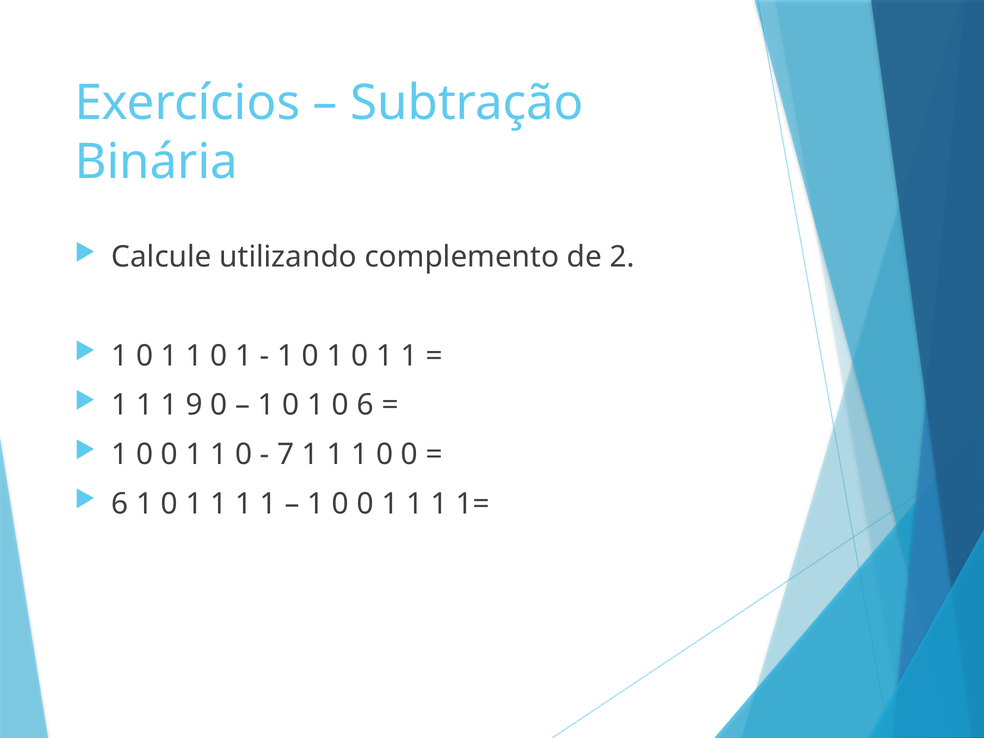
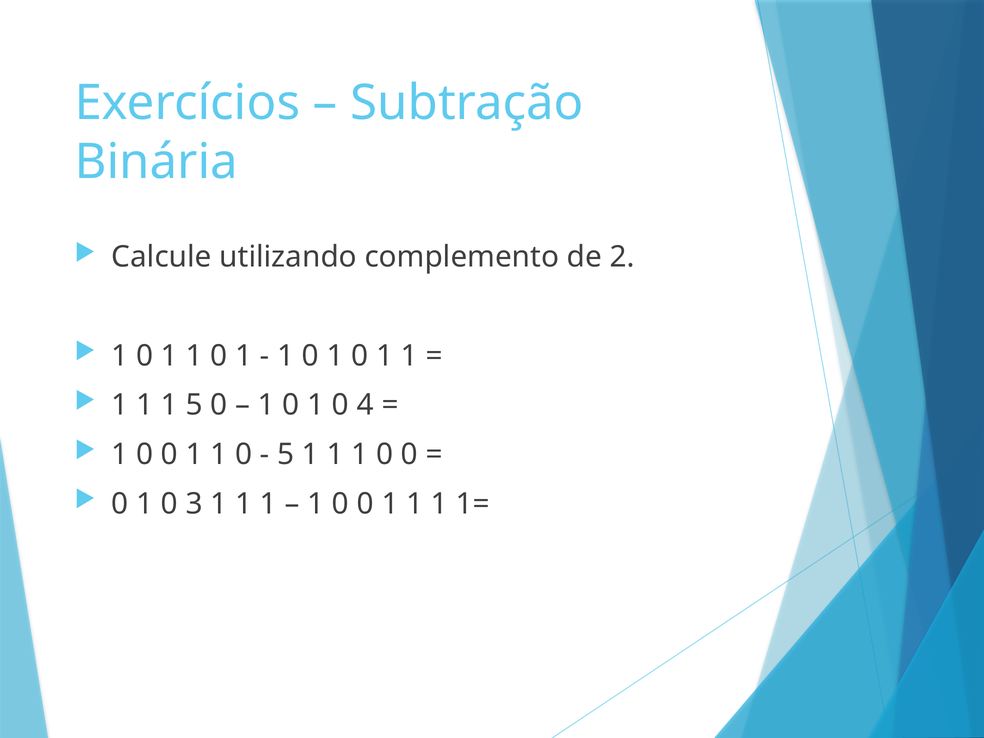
1 9: 9 -> 5 (194, 405)
0 6: 6 -> 4 (365, 405)
7: 7 -> 5 (286, 454)
6: 6 -> 0 (120, 504)
1: 1 -> 3 (194, 504)
